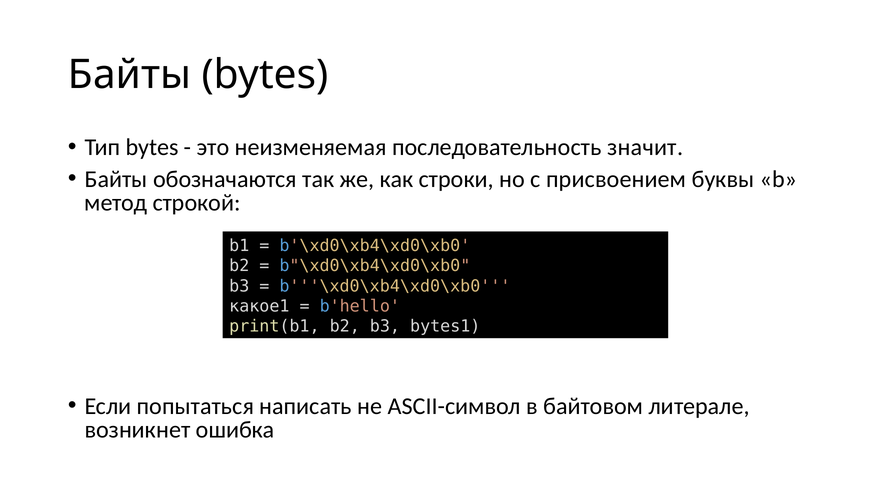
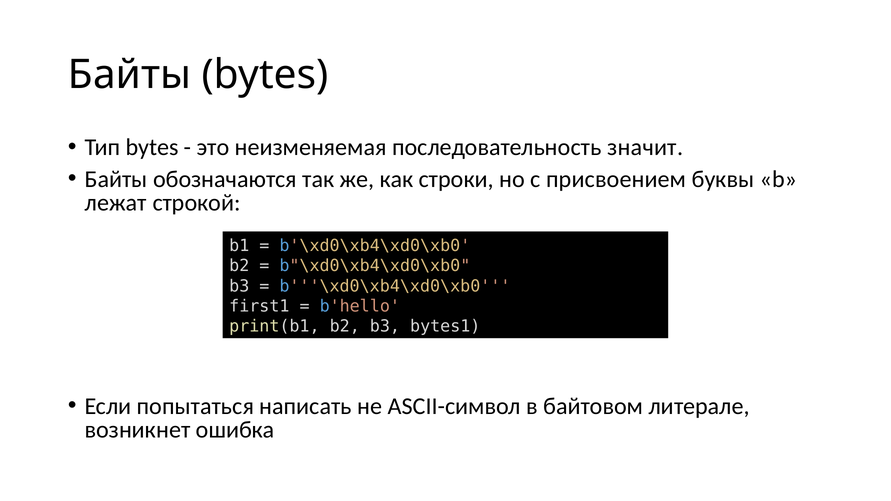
метод: метод -> лежат (116, 203)
какое1: какое1 -> first1 (259, 306)
